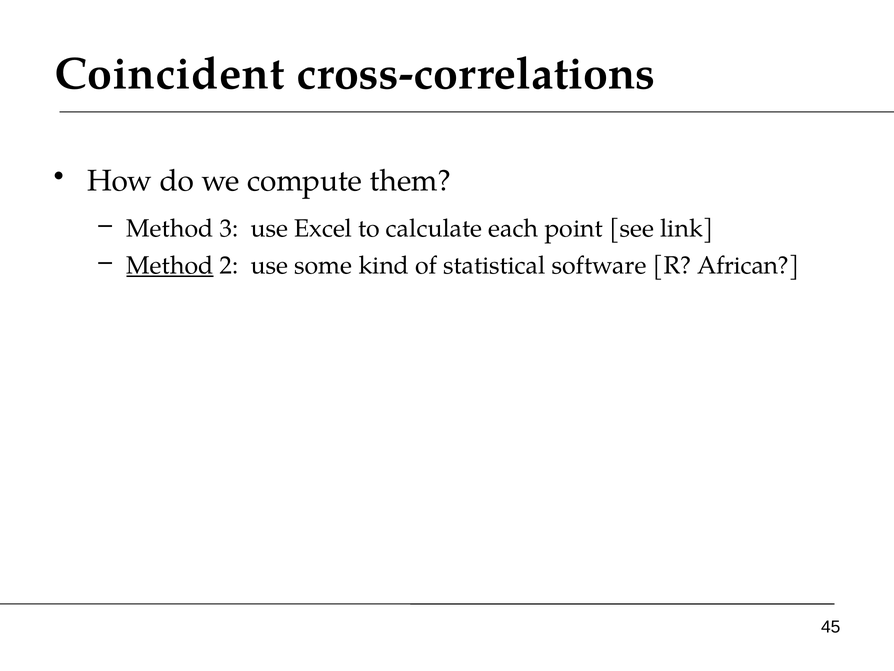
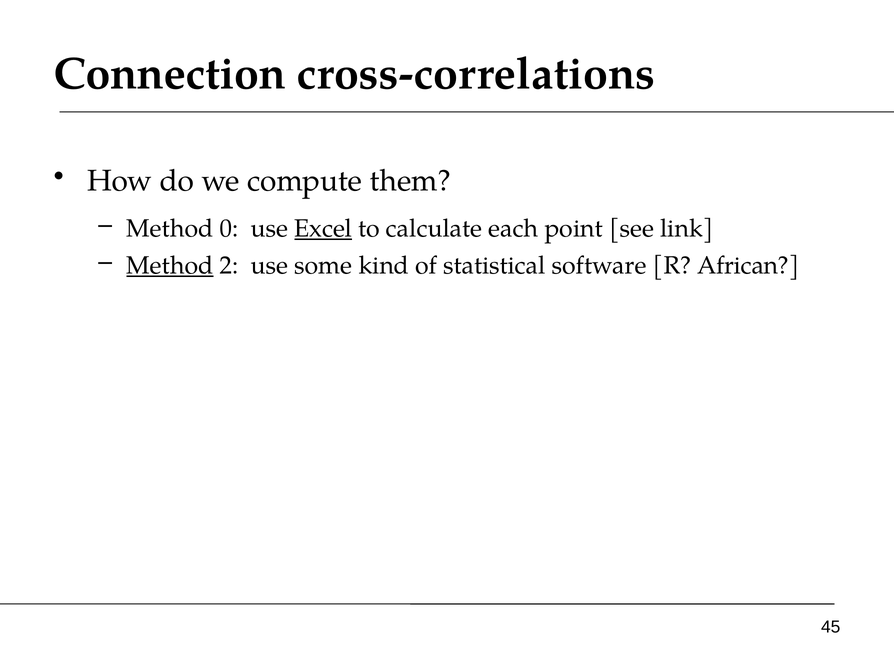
Coincident: Coincident -> Connection (170, 74)
3: 3 -> 0 (229, 228)
Excel underline: none -> present (323, 228)
